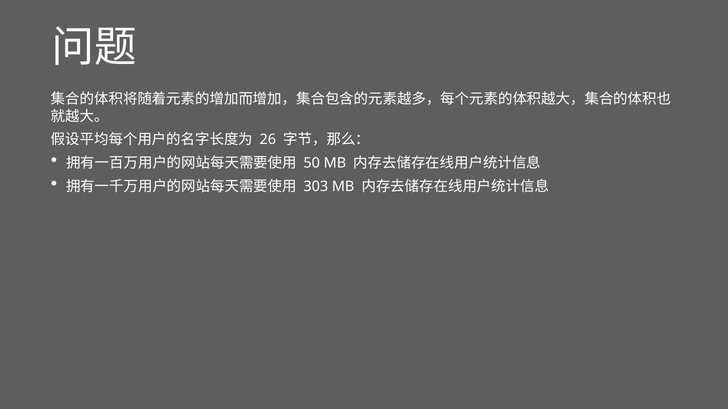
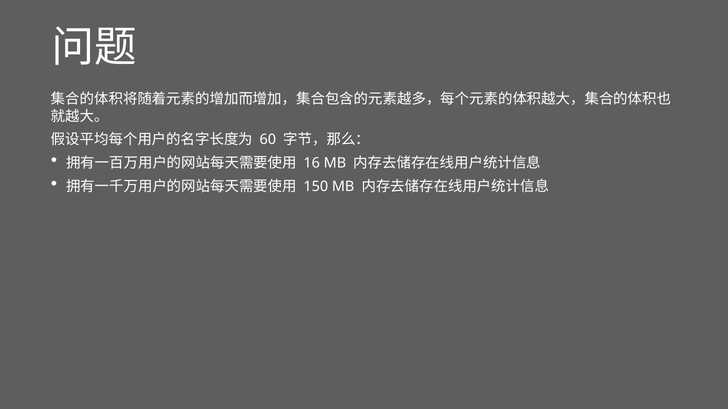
26: 26 -> 60 (268, 140)
50: 50 -> 16 (312, 163)
303: 303 -> 150 (316, 187)
